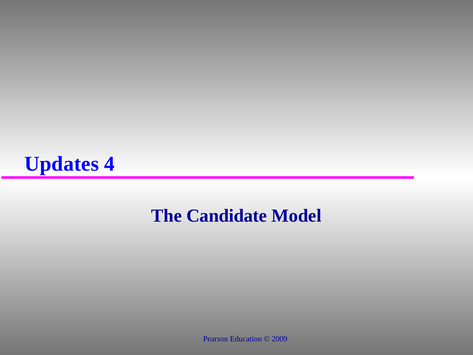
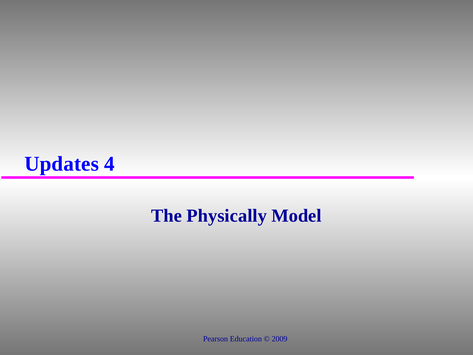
Candidate: Candidate -> Physically (227, 216)
